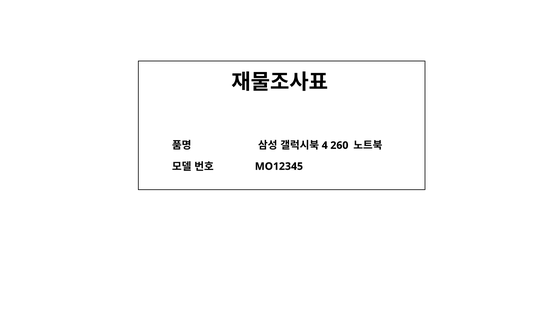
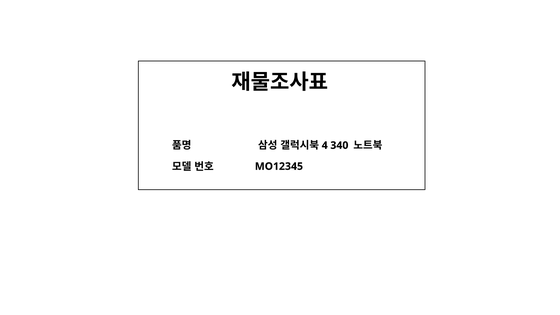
260: 260 -> 340 (339, 145)
